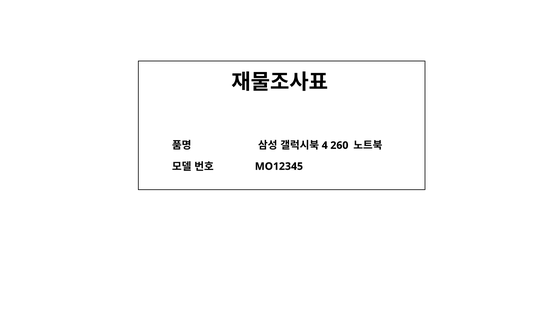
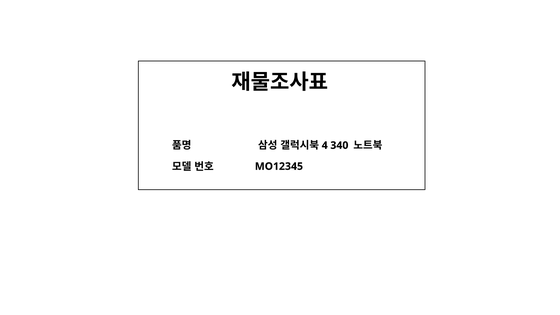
260: 260 -> 340 (339, 145)
